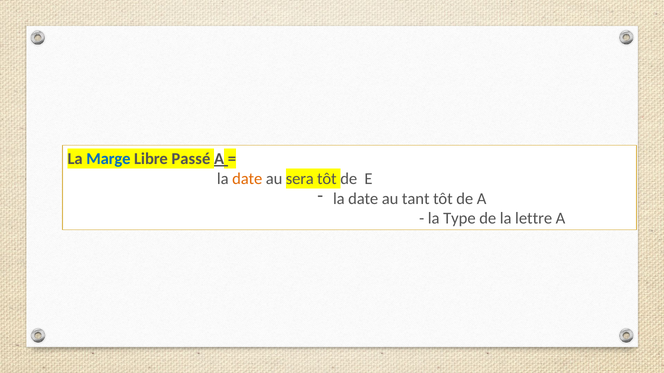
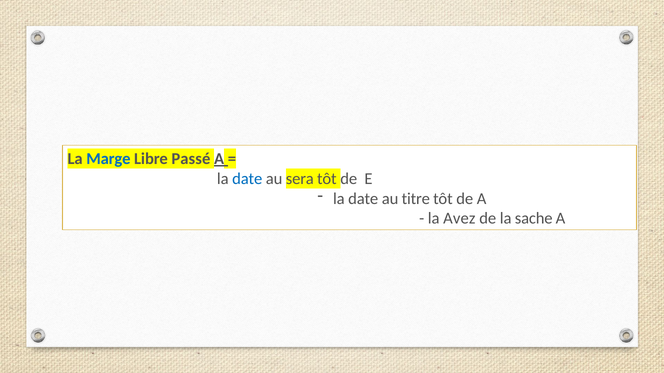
date colour: orange -> blue (247, 179)
tant: tant -> titre (416, 199)
Type: Type -> Avez (459, 219)
lettre: lettre -> sache (534, 219)
